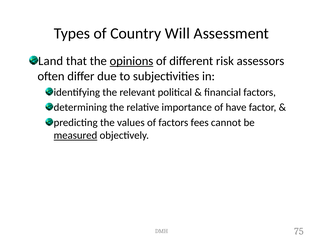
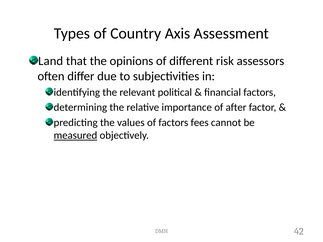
Will: Will -> Axis (178, 33)
opinions underline: present -> none (131, 61)
have: have -> after (236, 107)
75: 75 -> 42 (299, 232)
